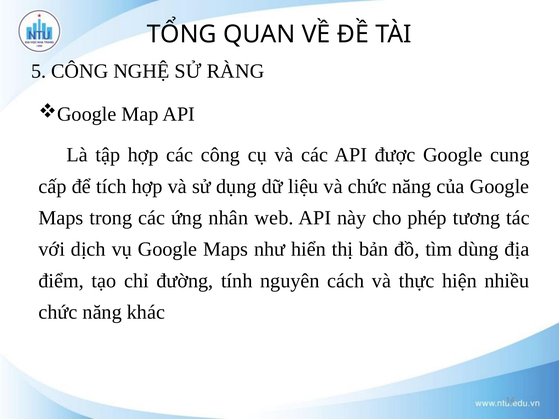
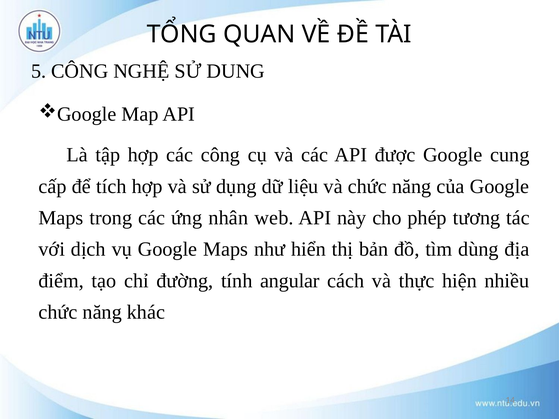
RÀNG: RÀNG -> DUNG (236, 71)
nguyên: nguyên -> angular (290, 281)
